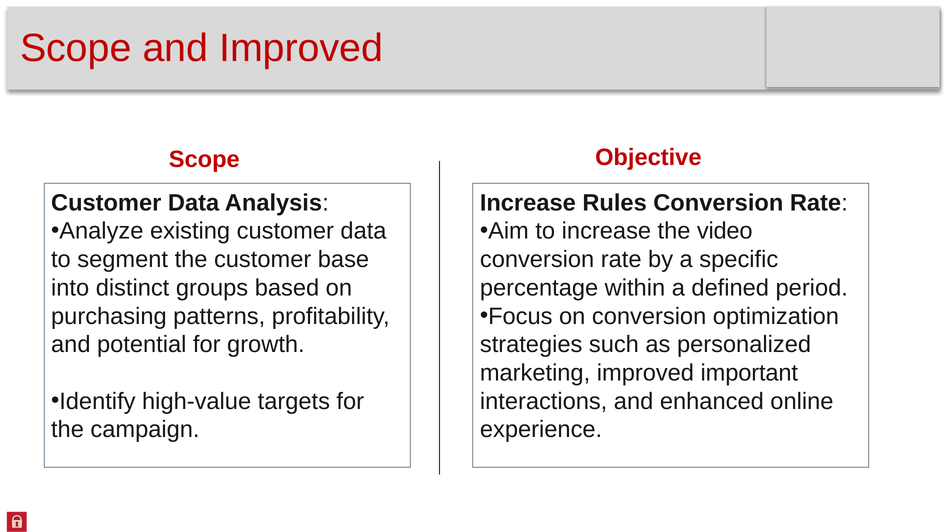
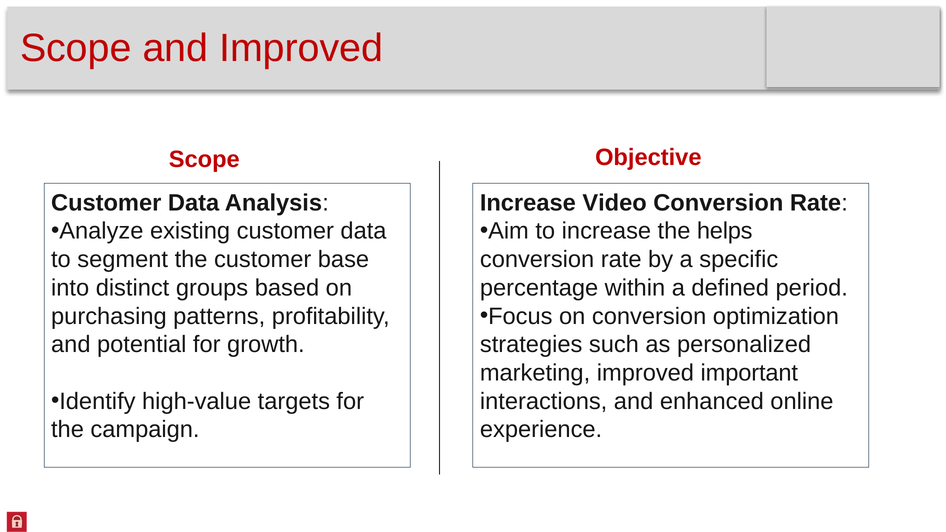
Rules: Rules -> Video (615, 203)
video: video -> helps (725, 231)
